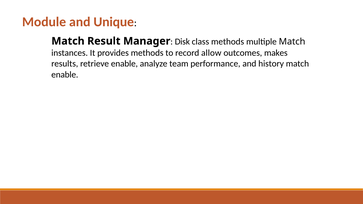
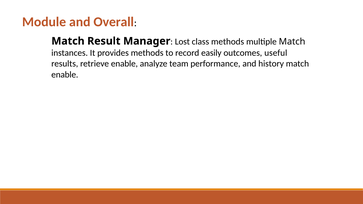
Unique: Unique -> Overall (114, 22)
Disk: Disk -> Lost (182, 42)
allow: allow -> easily (211, 53)
makes: makes -> useful (276, 53)
